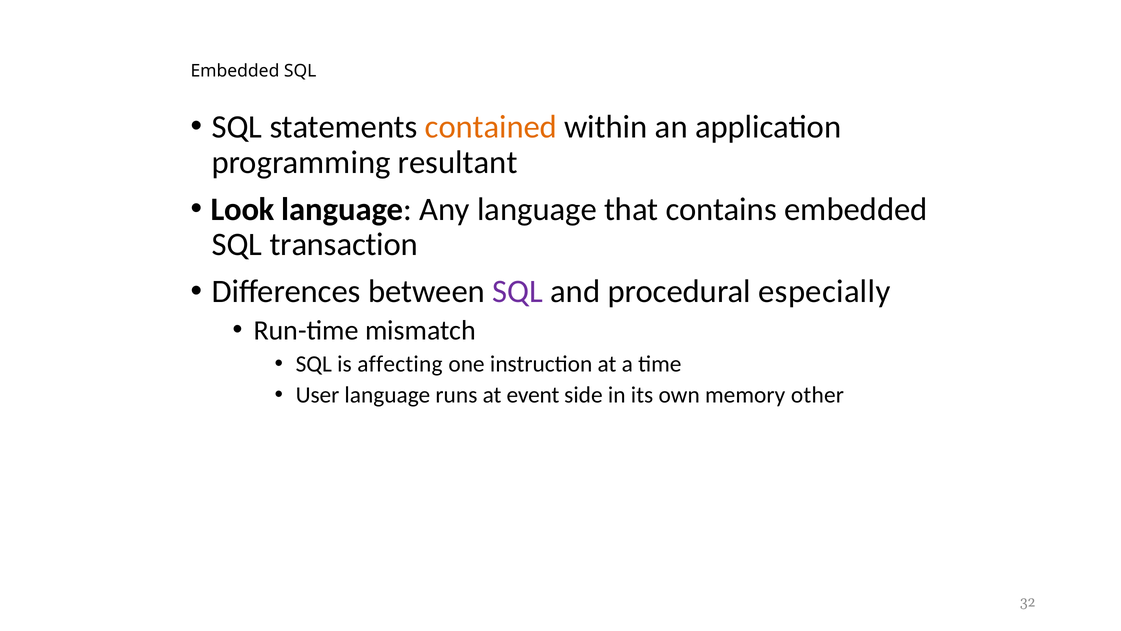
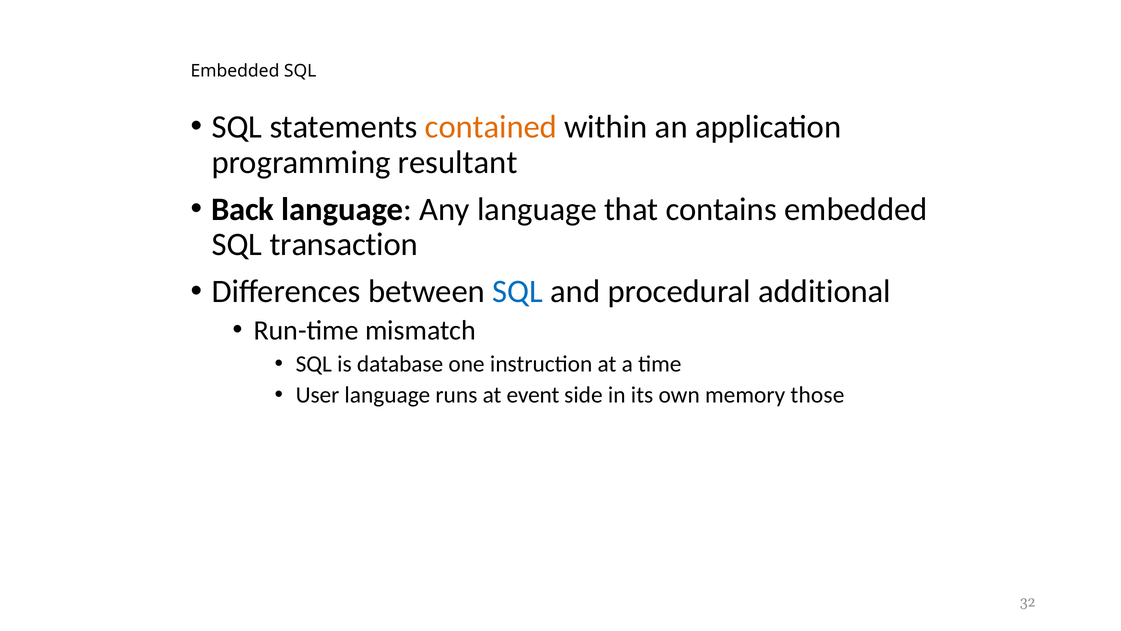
Look: Look -> Back (243, 209)
SQL colour: purple -> blue (518, 291)
especially: especially -> additional (825, 291)
affecting: affecting -> database (400, 364)
other: other -> those (817, 395)
